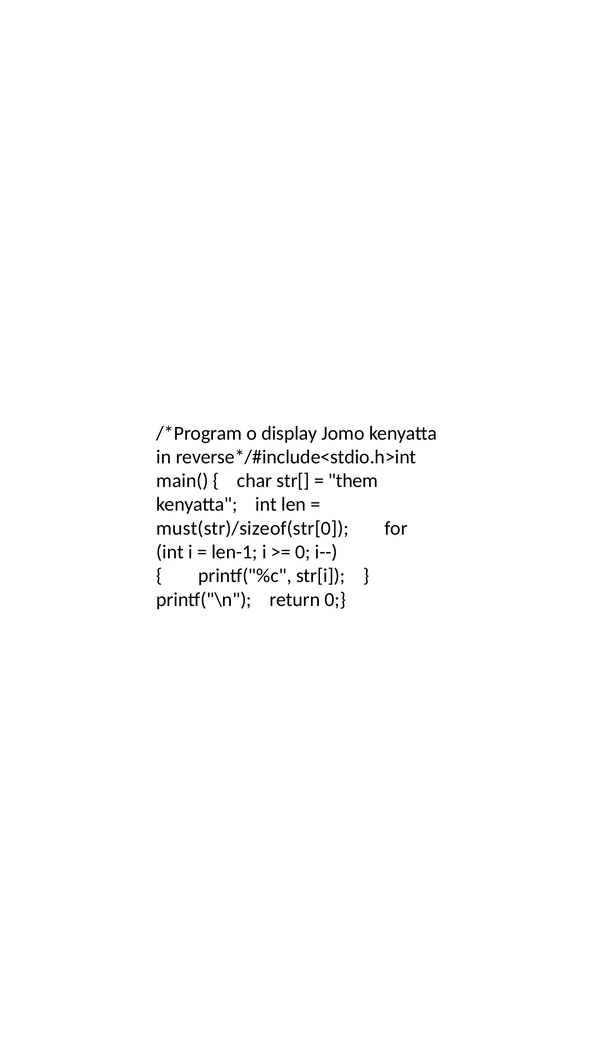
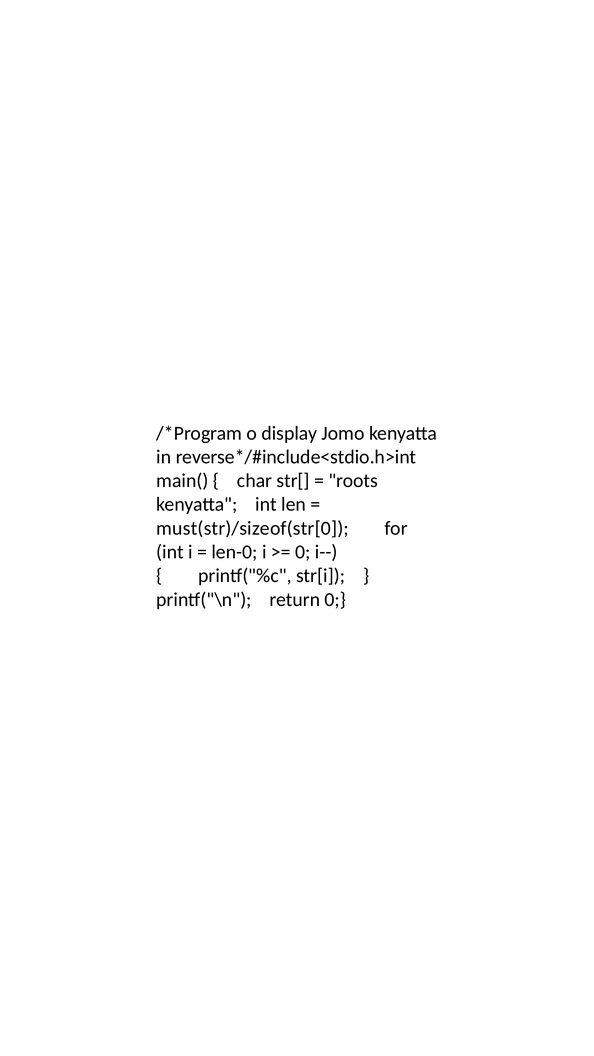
them: them -> roots (353, 481)
len-1: len-1 -> len-0 (234, 552)
